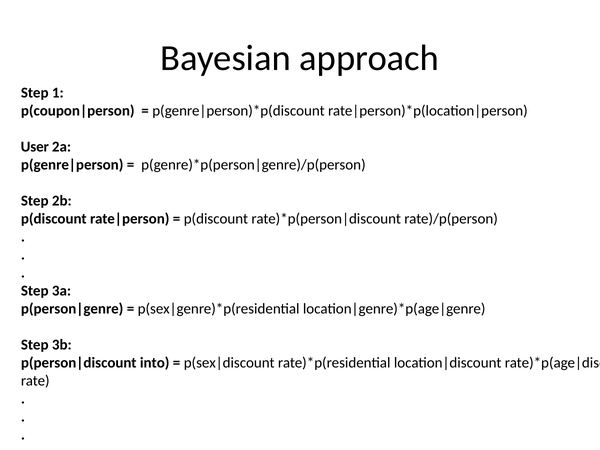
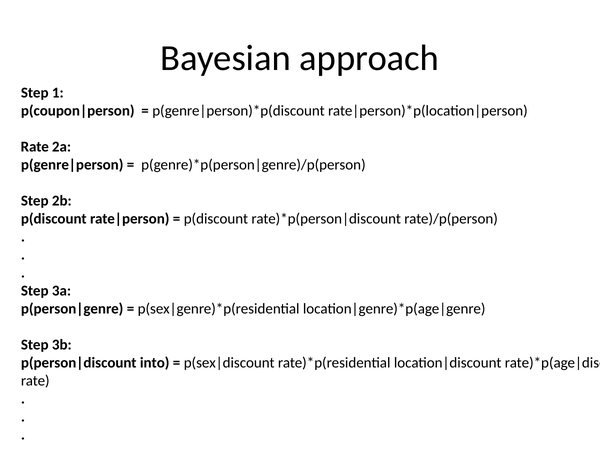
User: User -> Rate (35, 147)
